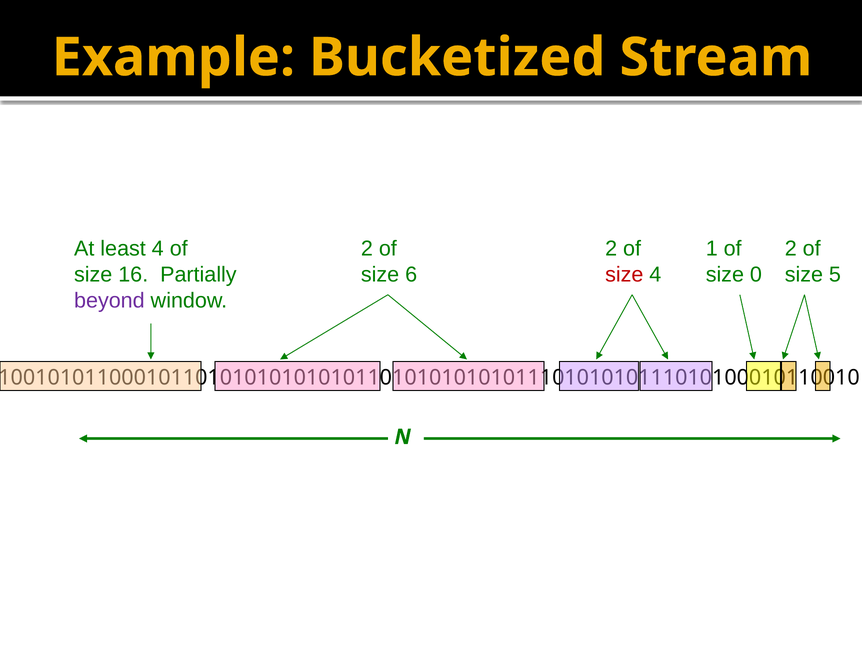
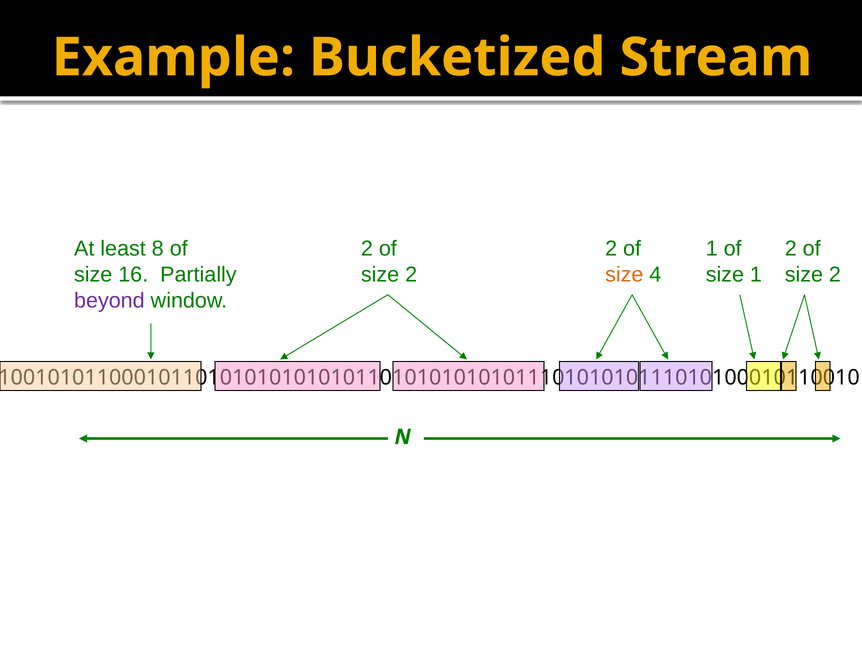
least 4: 4 -> 8 (158, 249)
6: 6 -> 2 (411, 274)
size colour: red -> orange (624, 274)
size 0: 0 -> 1 (756, 274)
5: 5 -> 2 (835, 274)
